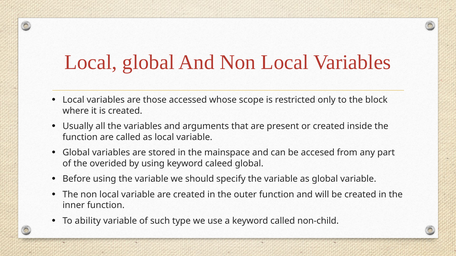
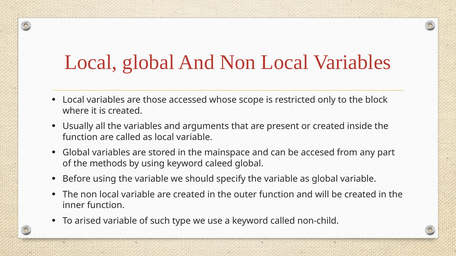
overided: overided -> methods (108, 164)
ability: ability -> arised (88, 221)
